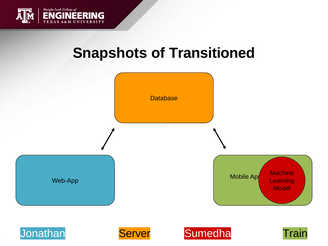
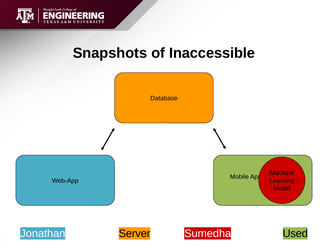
Transitioned: Transitioned -> Inaccessible (212, 53)
Train: Train -> Used (295, 233)
